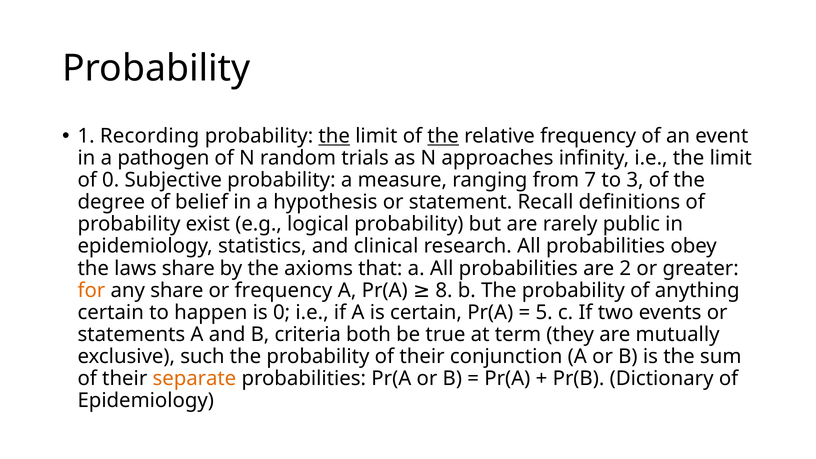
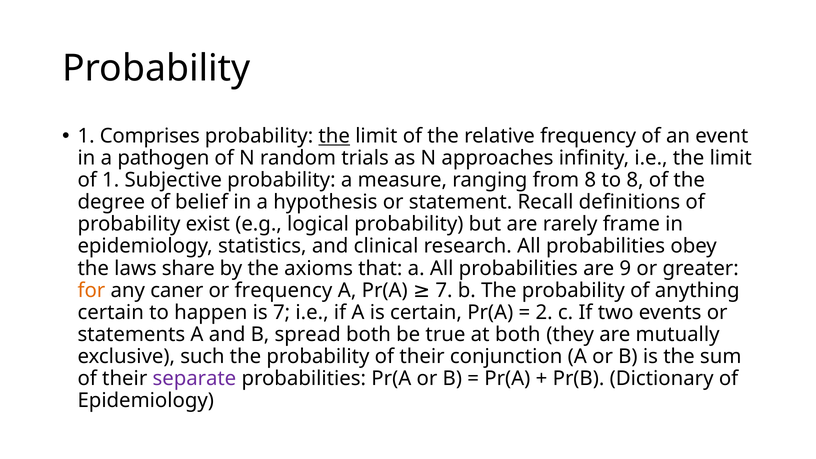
Recording: Recording -> Comprises (150, 136)
the underline: present -> none (443, 136)
of 0: 0 -> 1 (111, 180)
from 7: 7 -> 8 (590, 180)
to 3: 3 -> 8 (635, 180)
public: public -> frame (631, 224)
2: 2 -> 9 (625, 268)
any share: share -> caner (177, 290)
Pr(A 8: 8 -> 7 (444, 290)
is 0: 0 -> 7 (282, 312)
5: 5 -> 2 (544, 312)
criteria: criteria -> spread (308, 334)
at term: term -> both (518, 334)
separate colour: orange -> purple (194, 378)
